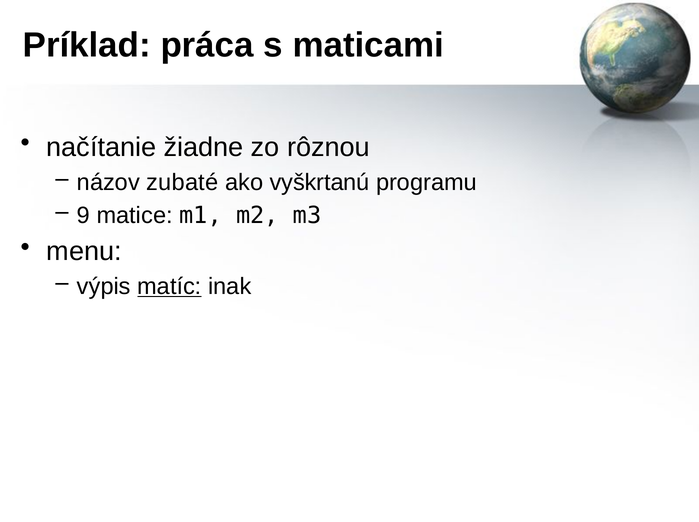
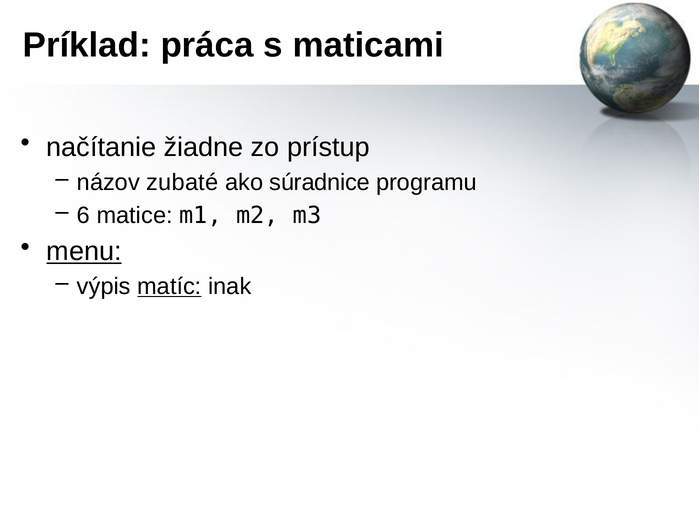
rôznou: rôznou -> prístup (328, 148)
vyškrtanú: vyškrtanú -> súradnice (320, 183)
9: 9 -> 6 (84, 216)
menu underline: none -> present (84, 252)
